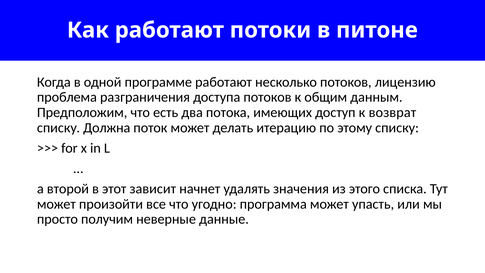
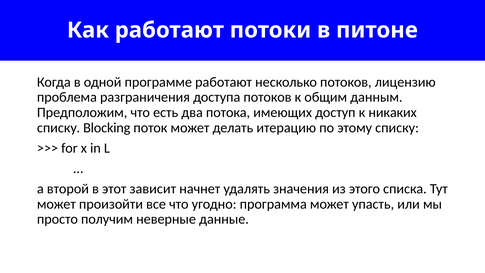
возврат: возврат -> никаких (393, 112)
Должна: Должна -> Blocking (107, 128)
